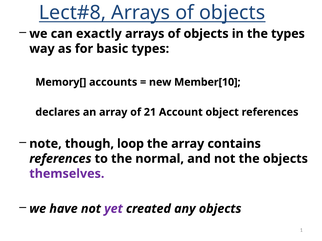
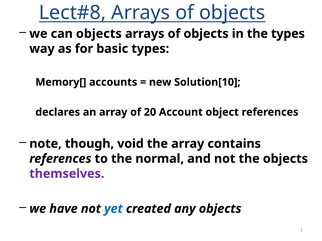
can exactly: exactly -> objects (99, 34)
Member[10: Member[10 -> Solution[10 (207, 82)
21: 21 -> 20 (150, 112)
loop: loop -> void (130, 144)
yet colour: purple -> blue (113, 209)
